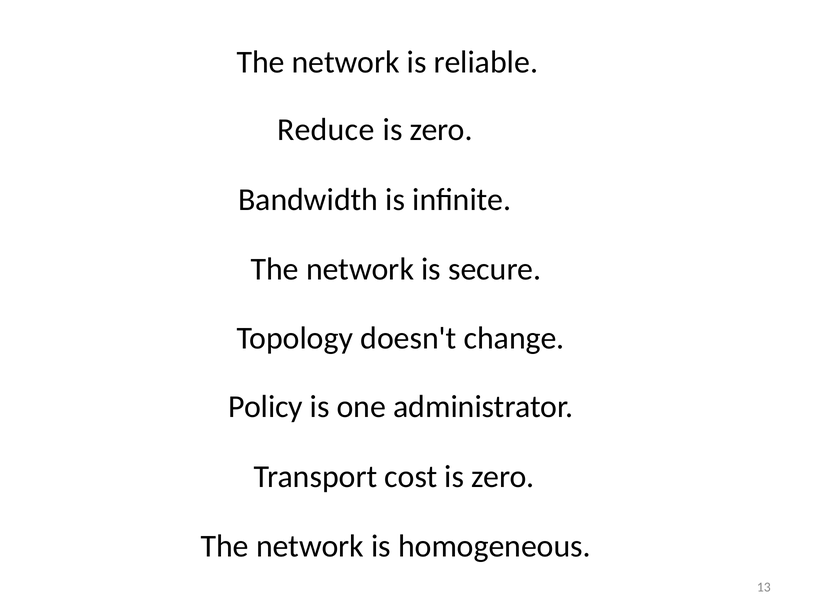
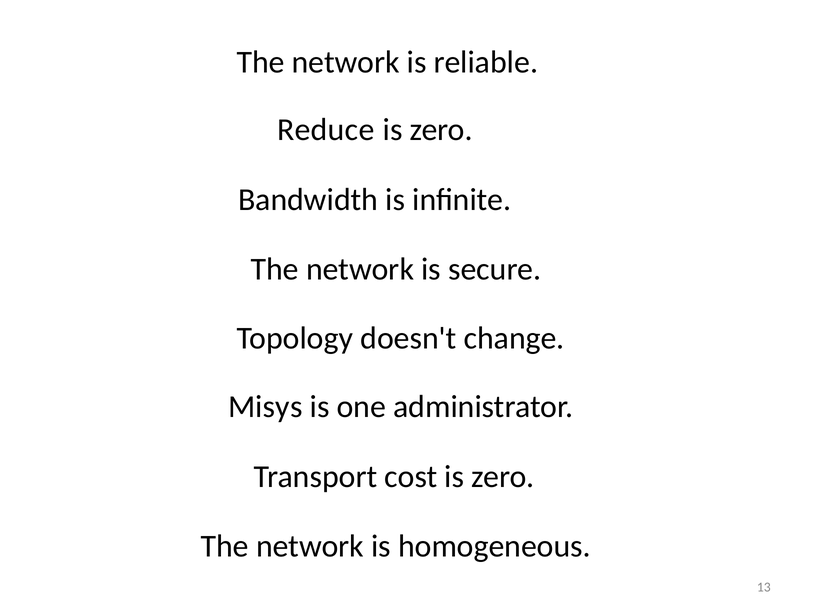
Policy: Policy -> Misys (265, 407)
